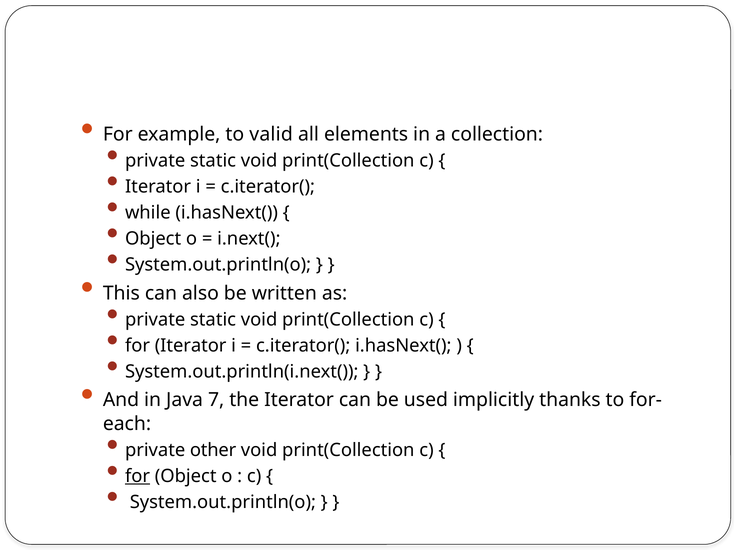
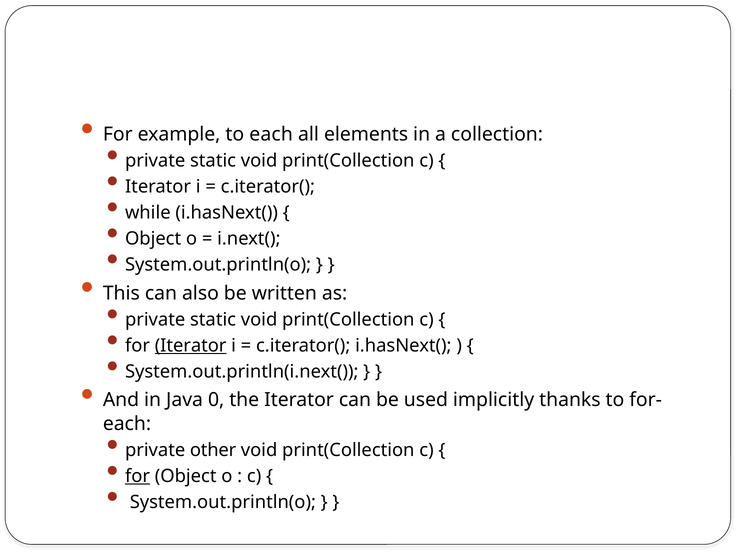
to valid: valid -> each (271, 134)
Iterator underline: none -> present (191, 345)
7: 7 -> 0 (216, 400)
